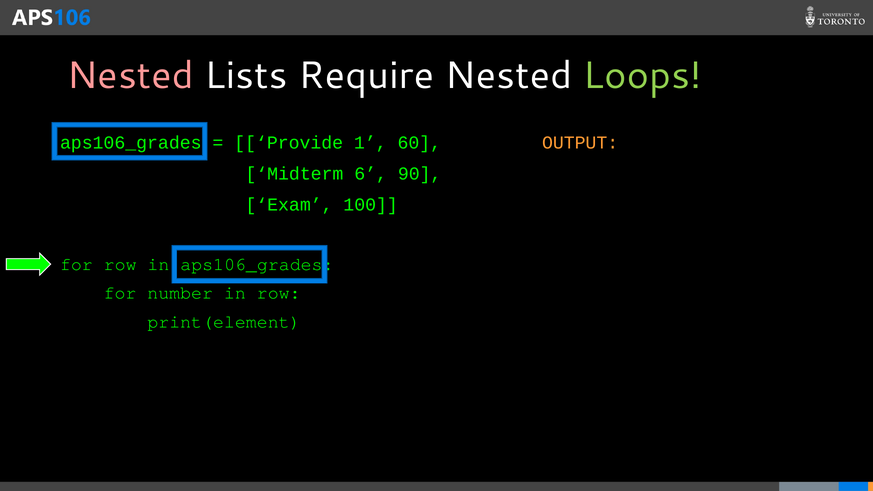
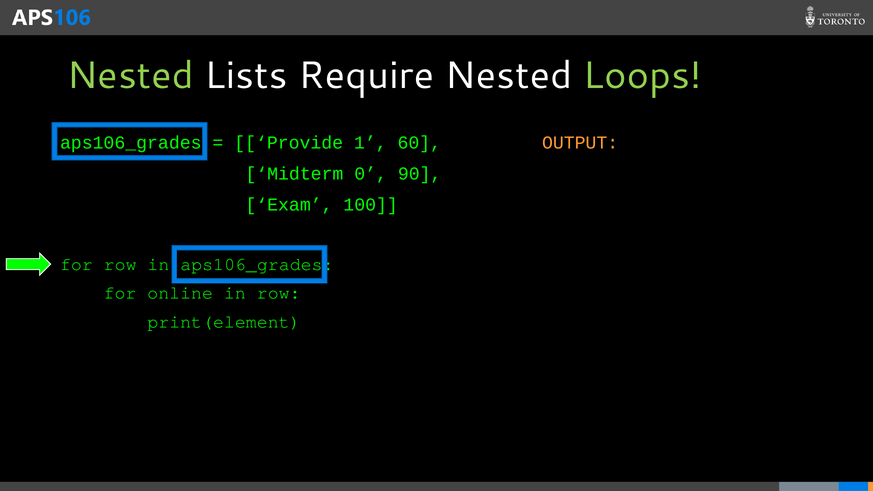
Nested colour: pink -> light green (130, 76)
6: 6 -> 0 (371, 174)
number: number -> online (180, 293)
